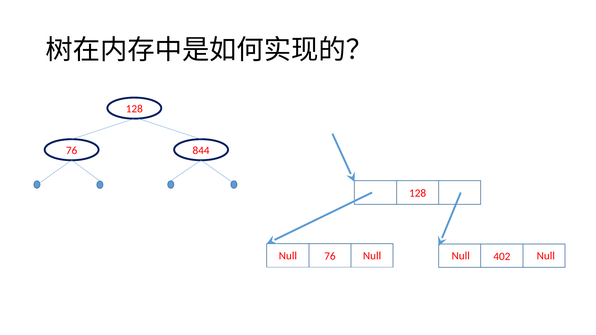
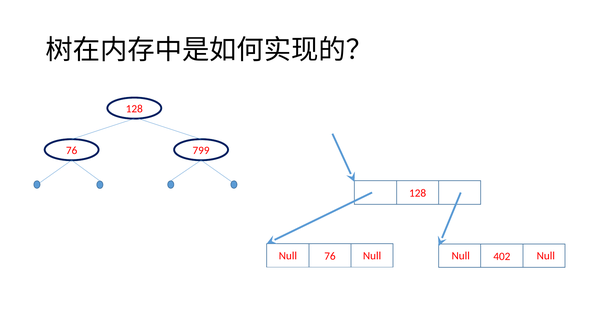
844: 844 -> 799 (201, 151)
